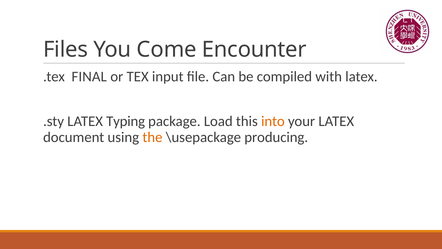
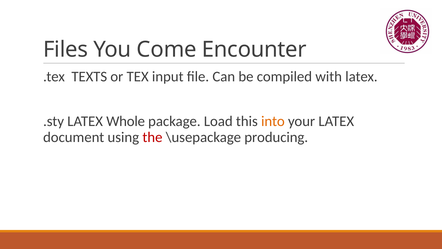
FINAL: FINAL -> TEXTS (89, 76)
Typing: Typing -> Whole (126, 121)
the colour: orange -> red (152, 137)
